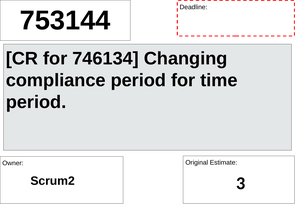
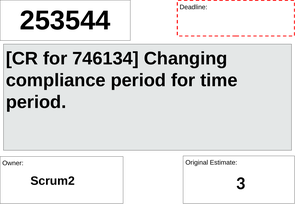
753144: 753144 -> 253544 (65, 21)
